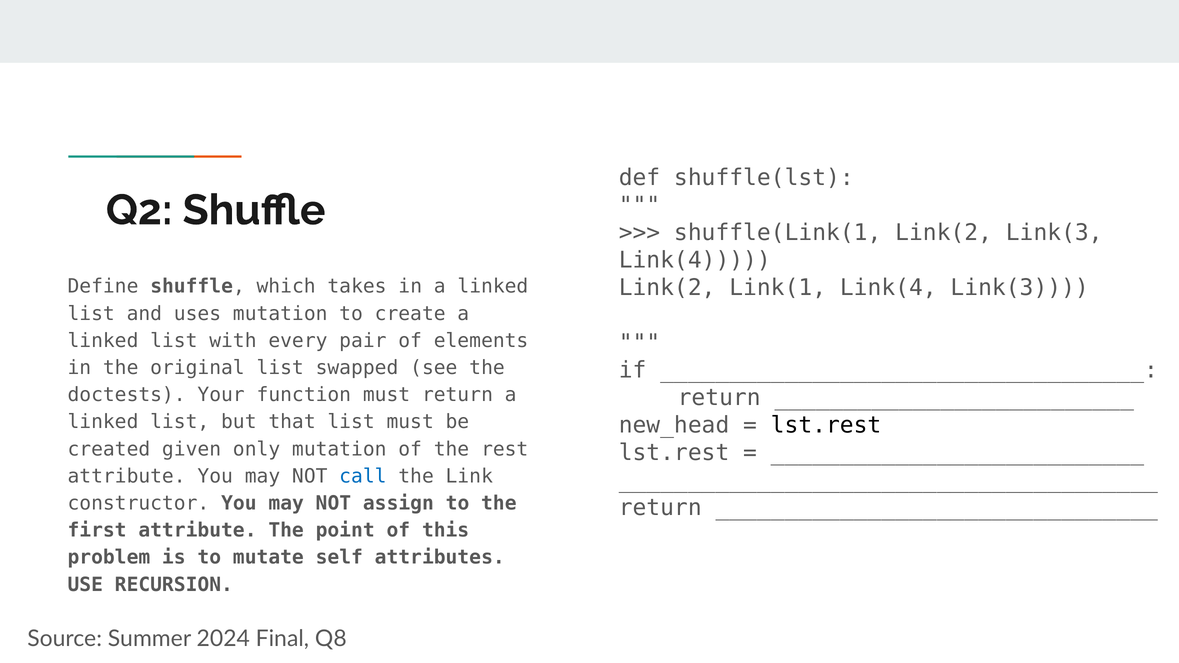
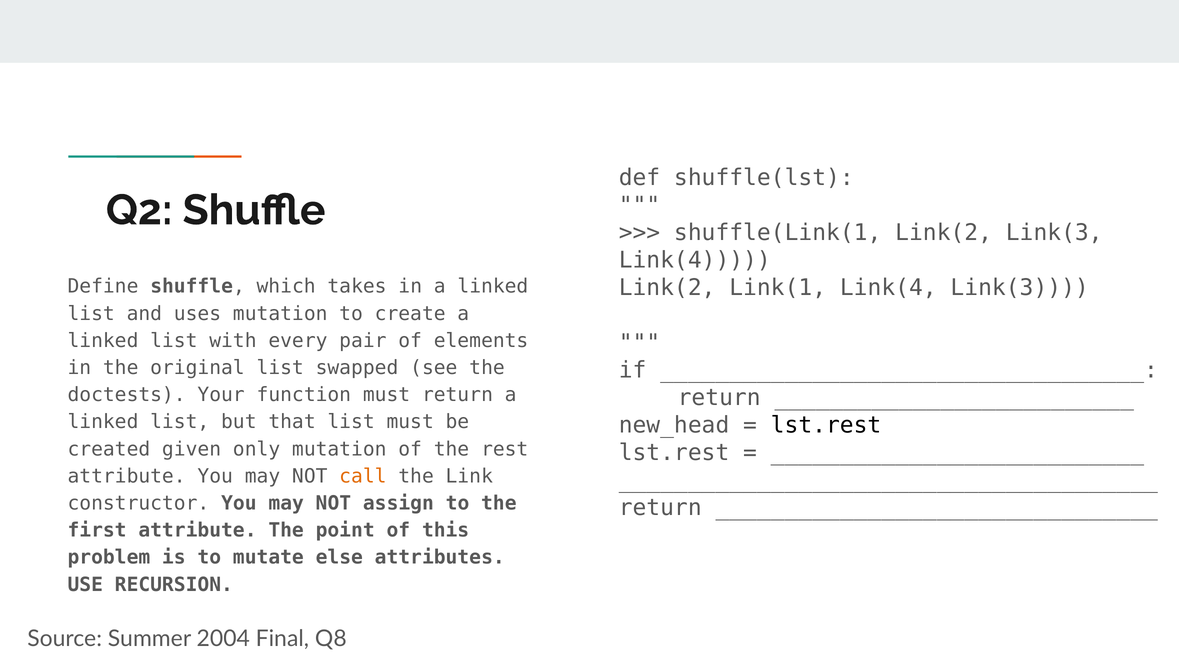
call colour: blue -> orange (363, 476)
self: self -> else (339, 558)
2024: 2024 -> 2004 (223, 639)
